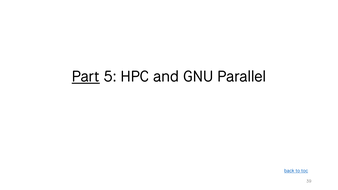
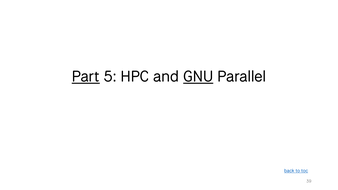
GNU underline: none -> present (198, 77)
